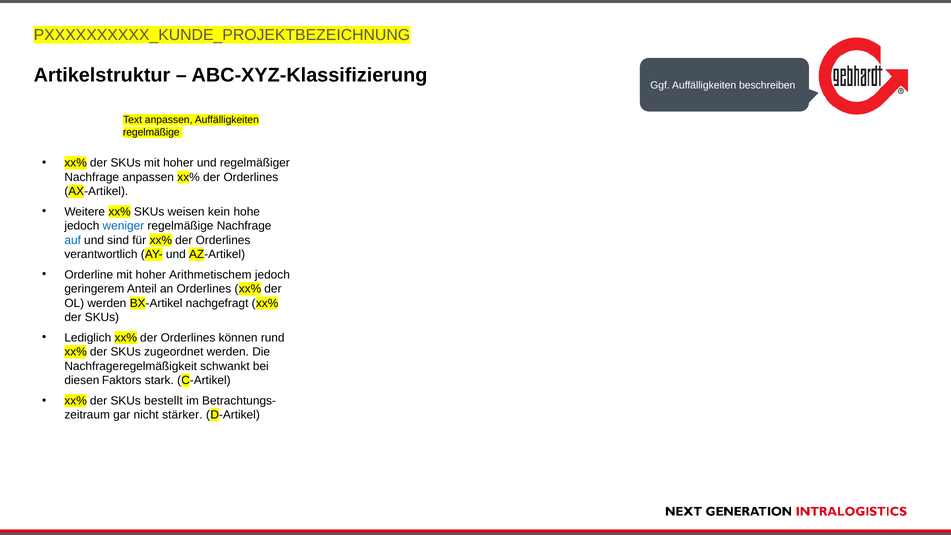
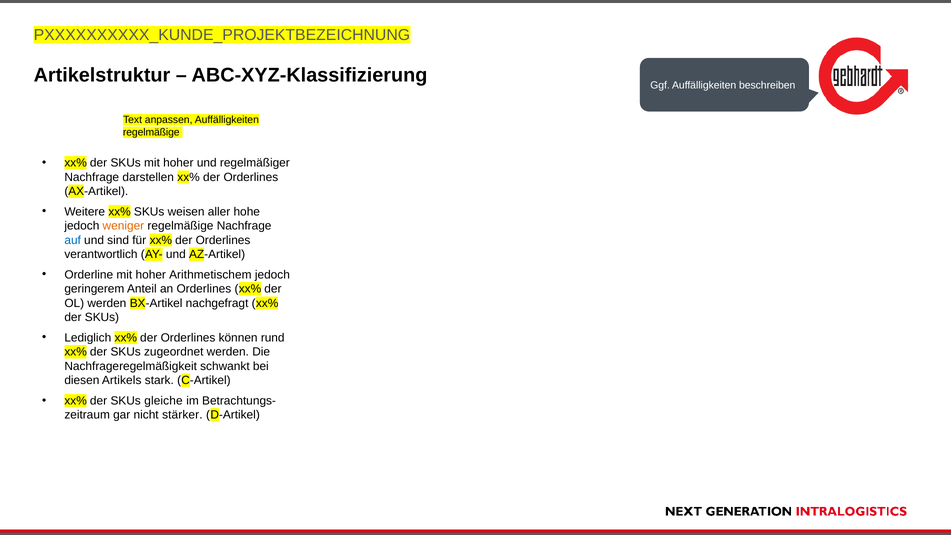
Nachfrage anpassen: anpassen -> darstellen (148, 177)
kein: kein -> aller (219, 212)
weniger colour: blue -> orange (123, 226)
Faktors: Faktors -> Artikels (122, 380)
bestellt: bestellt -> gleiche (163, 401)
